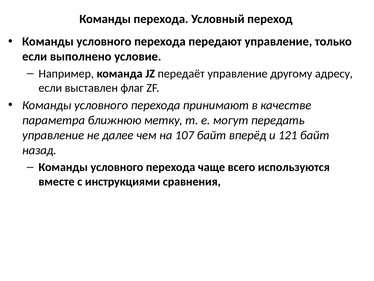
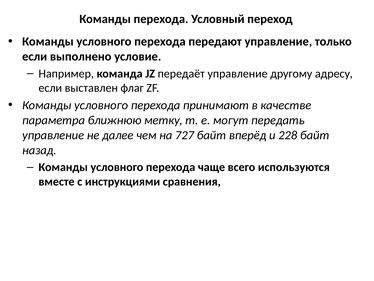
107: 107 -> 727 (185, 135)
121: 121 -> 228 (288, 135)
